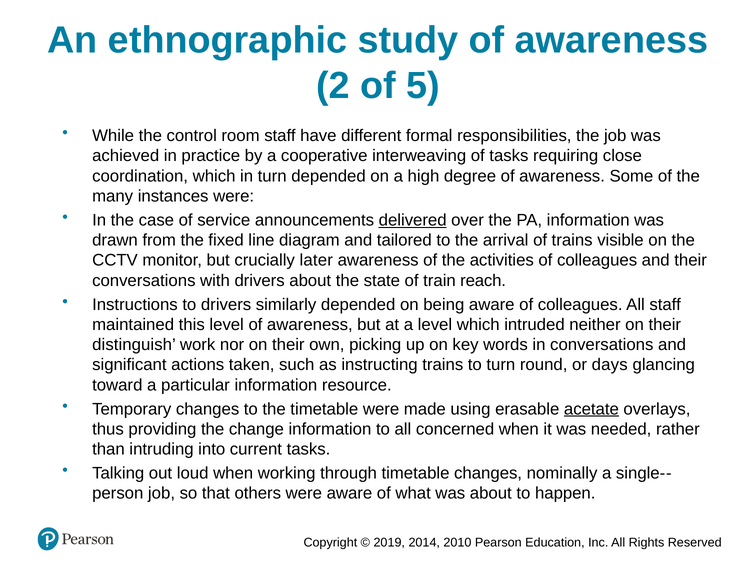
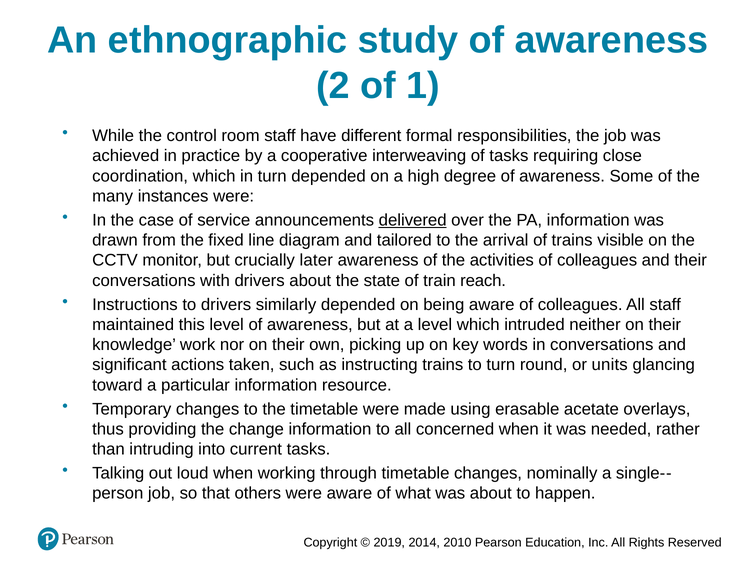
5: 5 -> 1 (423, 86)
distinguish: distinguish -> knowledge (134, 345)
days: days -> units (610, 365)
acetate underline: present -> none (591, 409)
